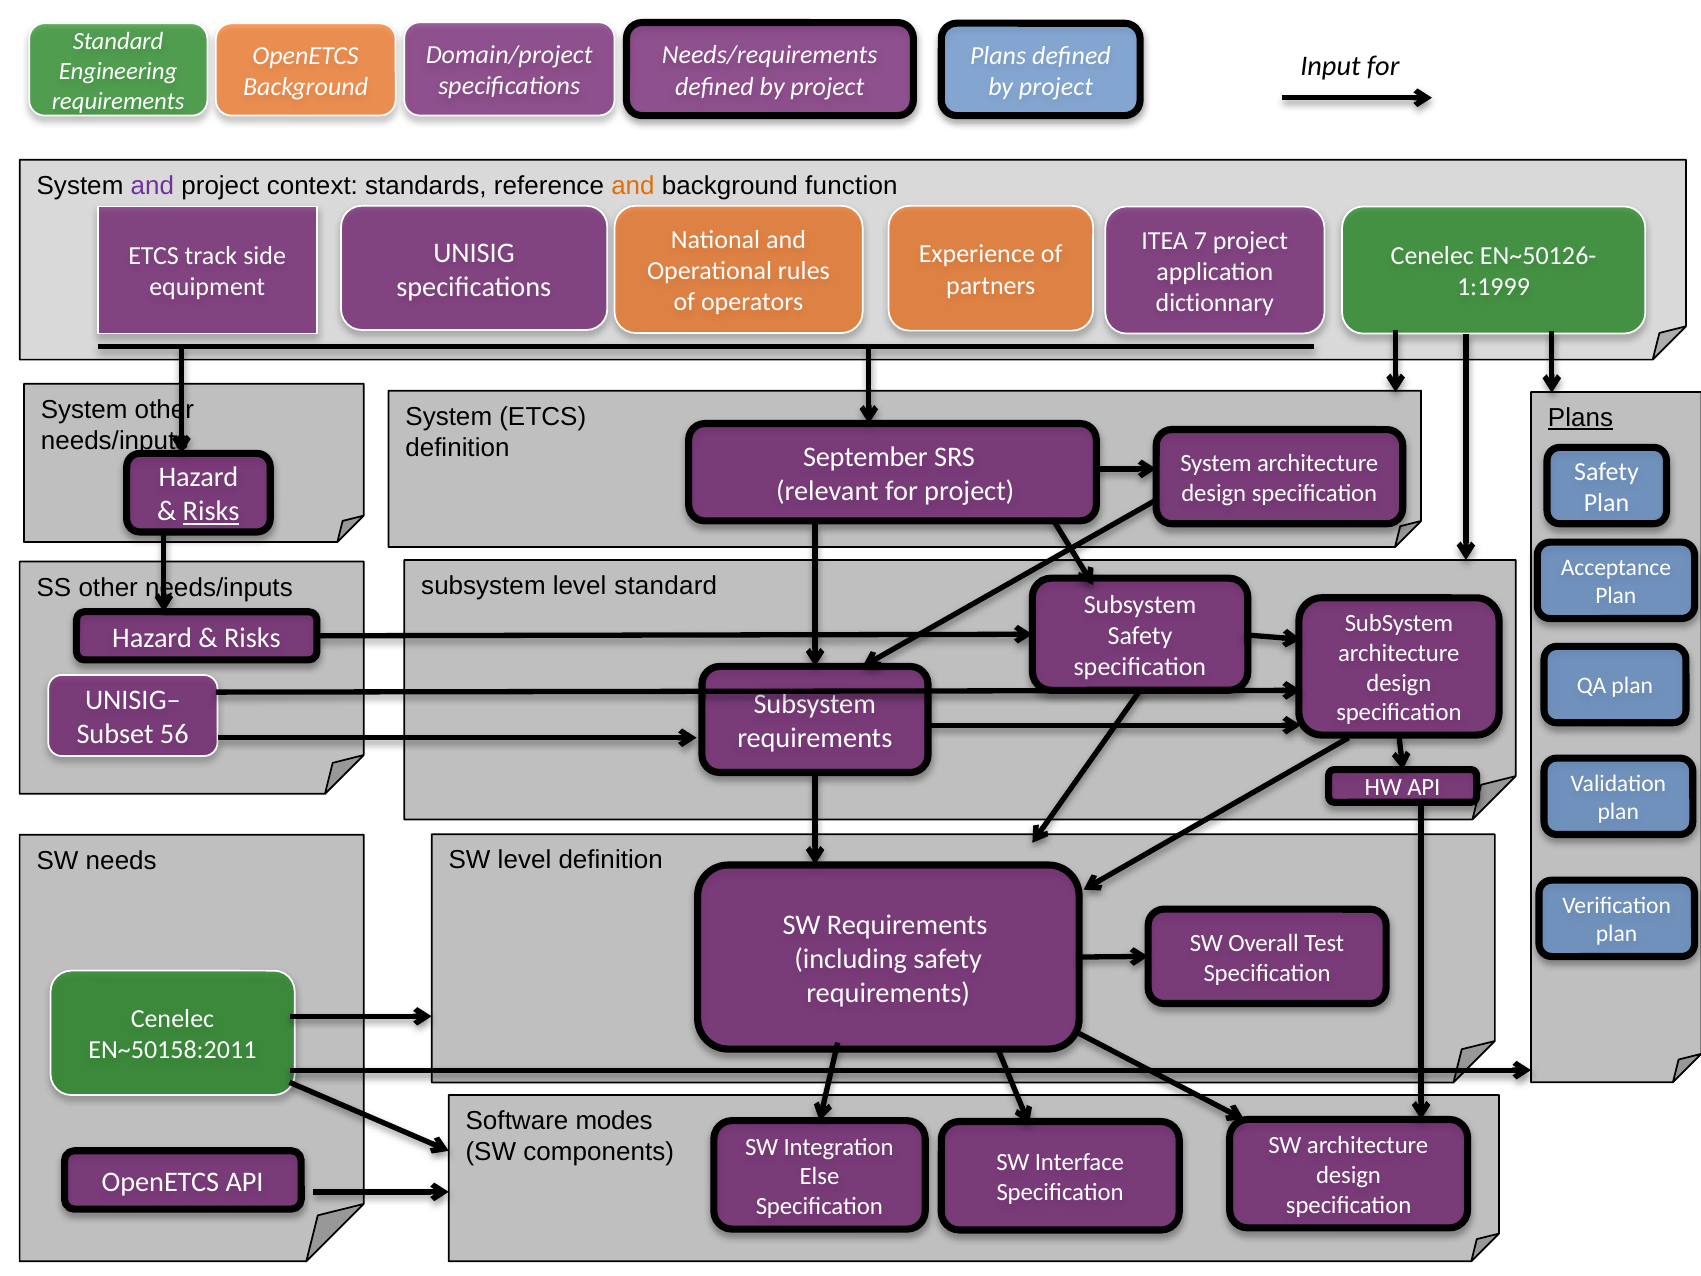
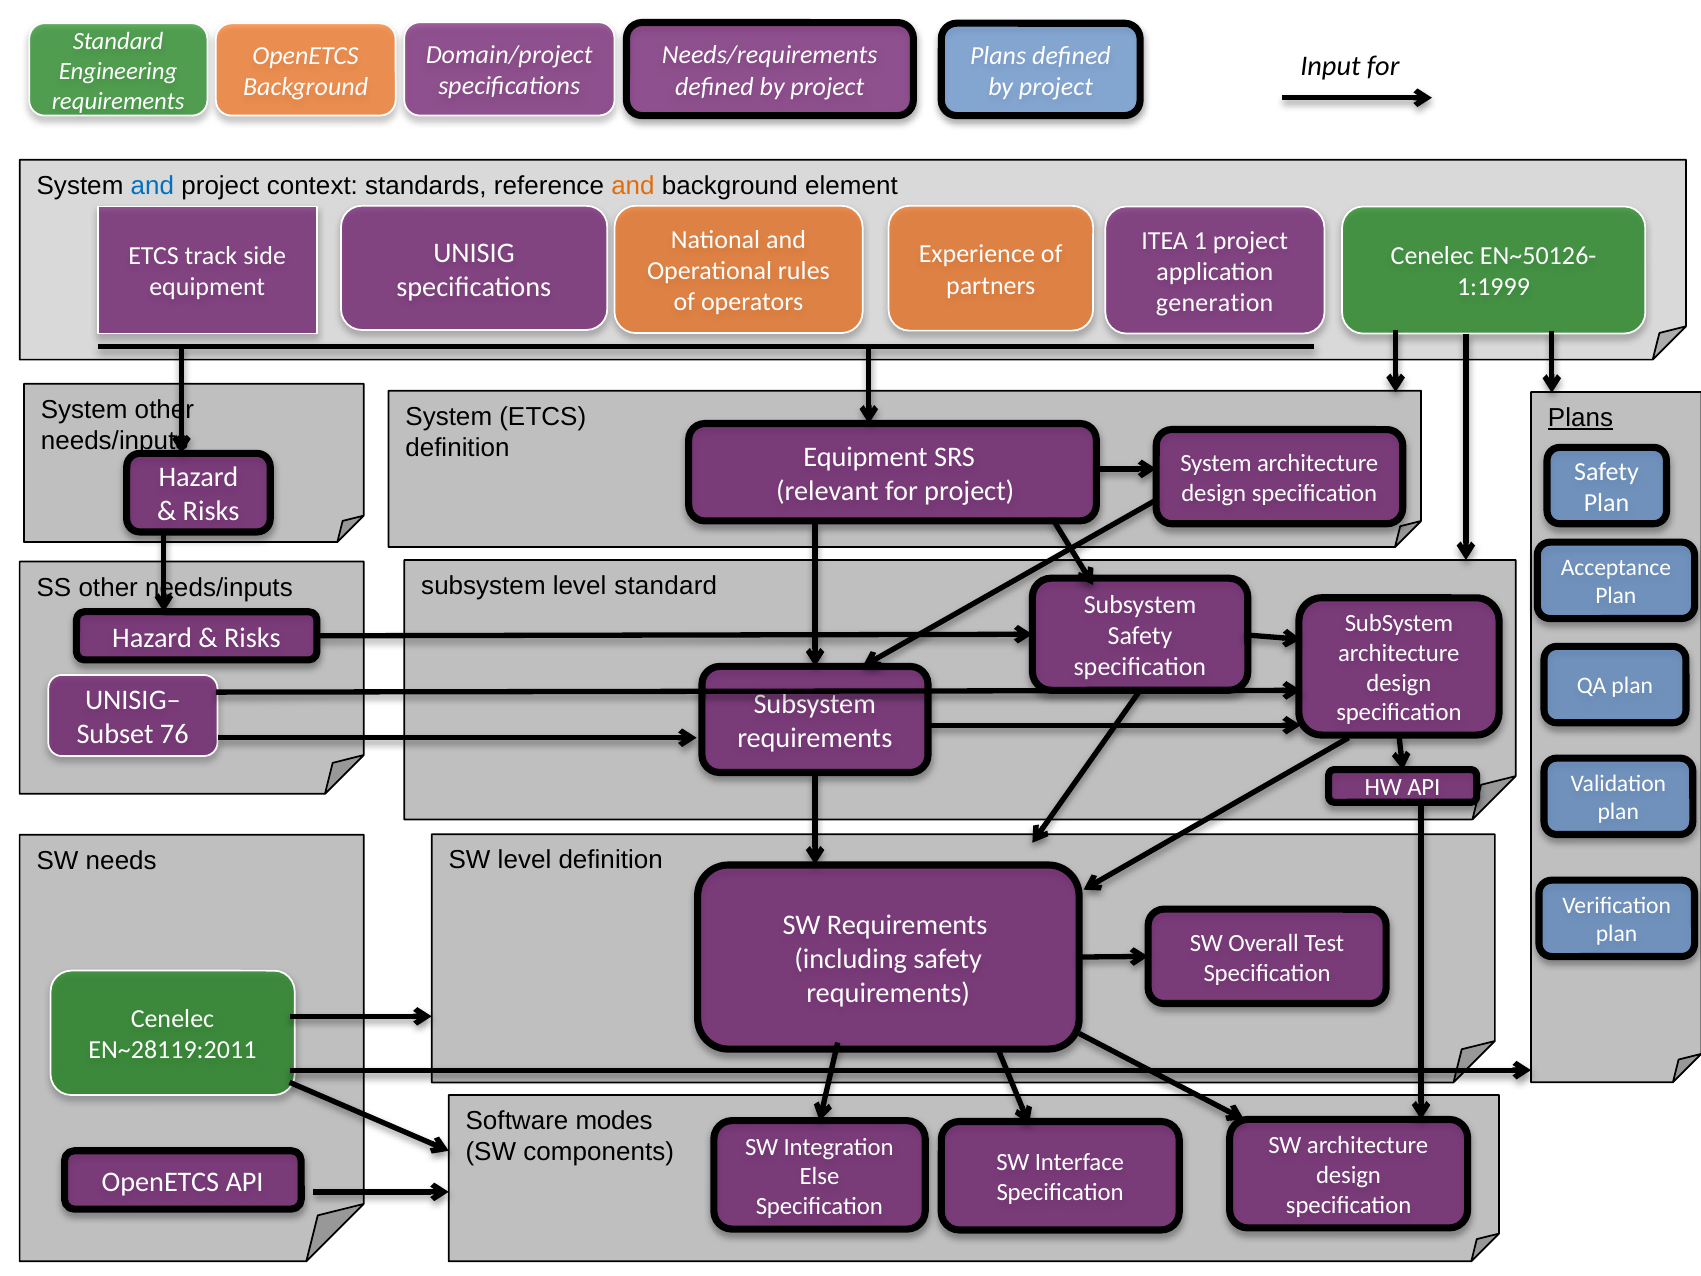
and colour: purple -> blue (152, 186)
function: function -> element (852, 186)
7: 7 -> 1 (1200, 240)
dictionnary: dictionnary -> generation (1215, 303)
September: September -> Equipment (865, 457)
Risks underline: present -> none (211, 512)
56: 56 -> 76 (174, 734)
EN~50158:2011: EN~50158:2011 -> EN~28119:2011 (172, 1050)
